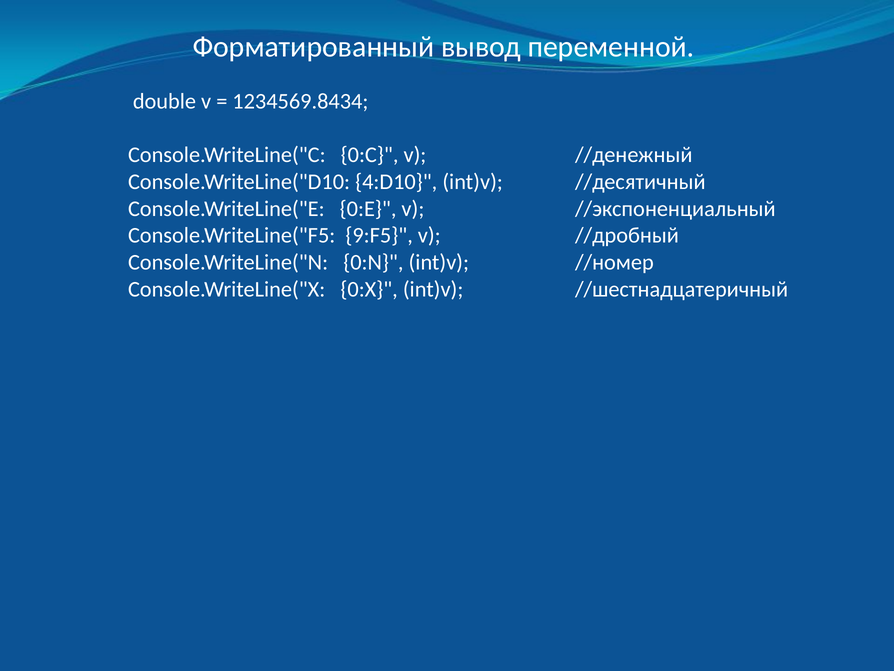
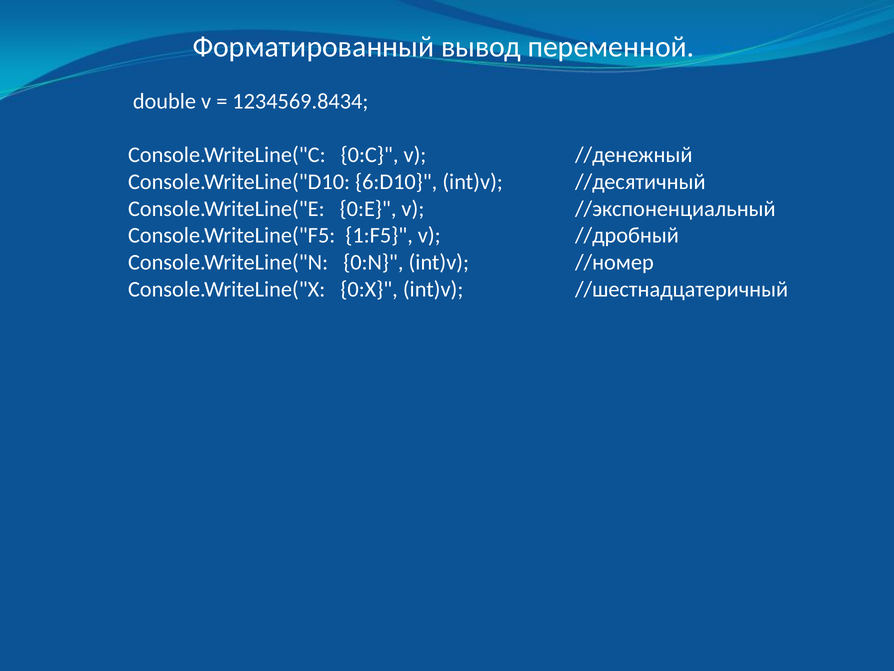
4:D10: 4:D10 -> 6:D10 (396, 182)
9:F5: 9:F5 -> 1:F5 (379, 235)
